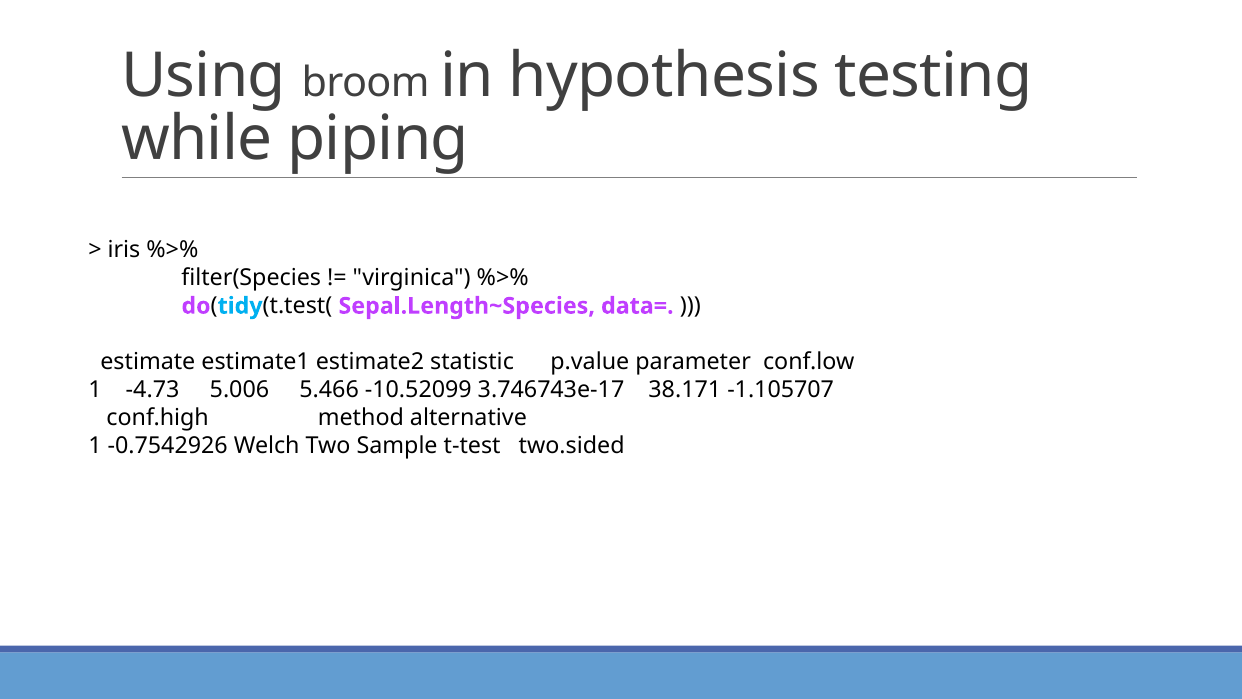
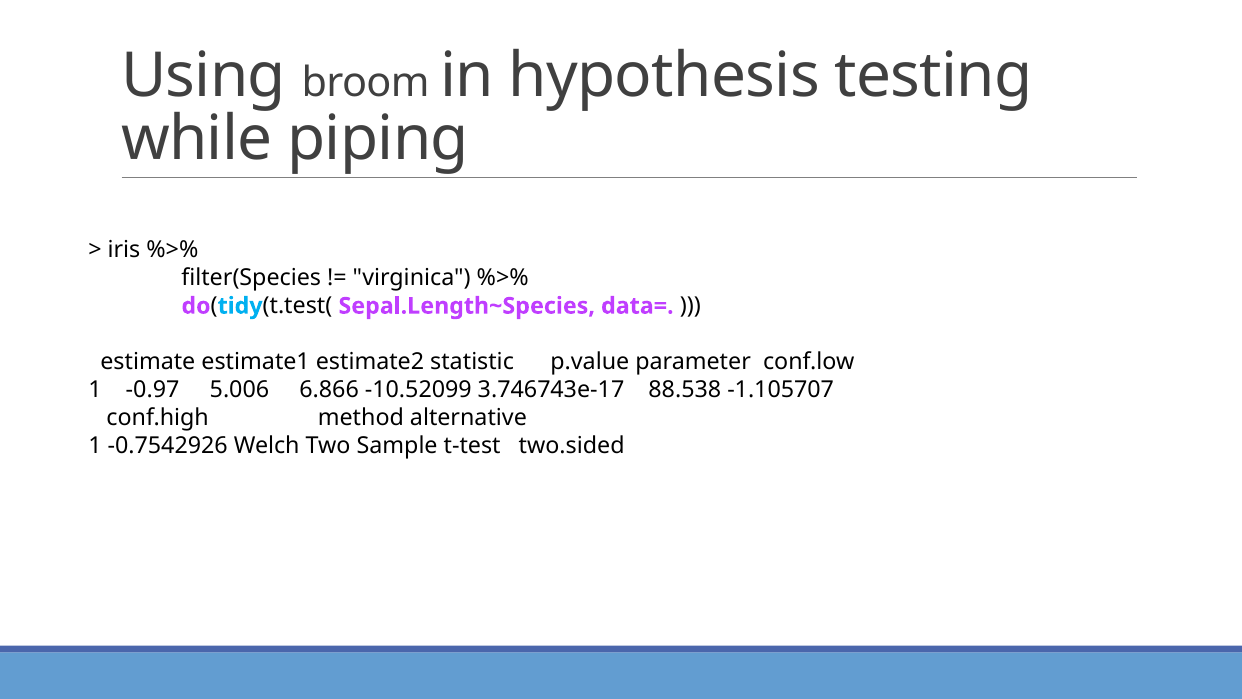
-4.73: -4.73 -> -0.97 (153, 390)
5.466: 5.466 -> 6.866 (329, 390)
38.171: 38.171 -> 88.538 (685, 390)
